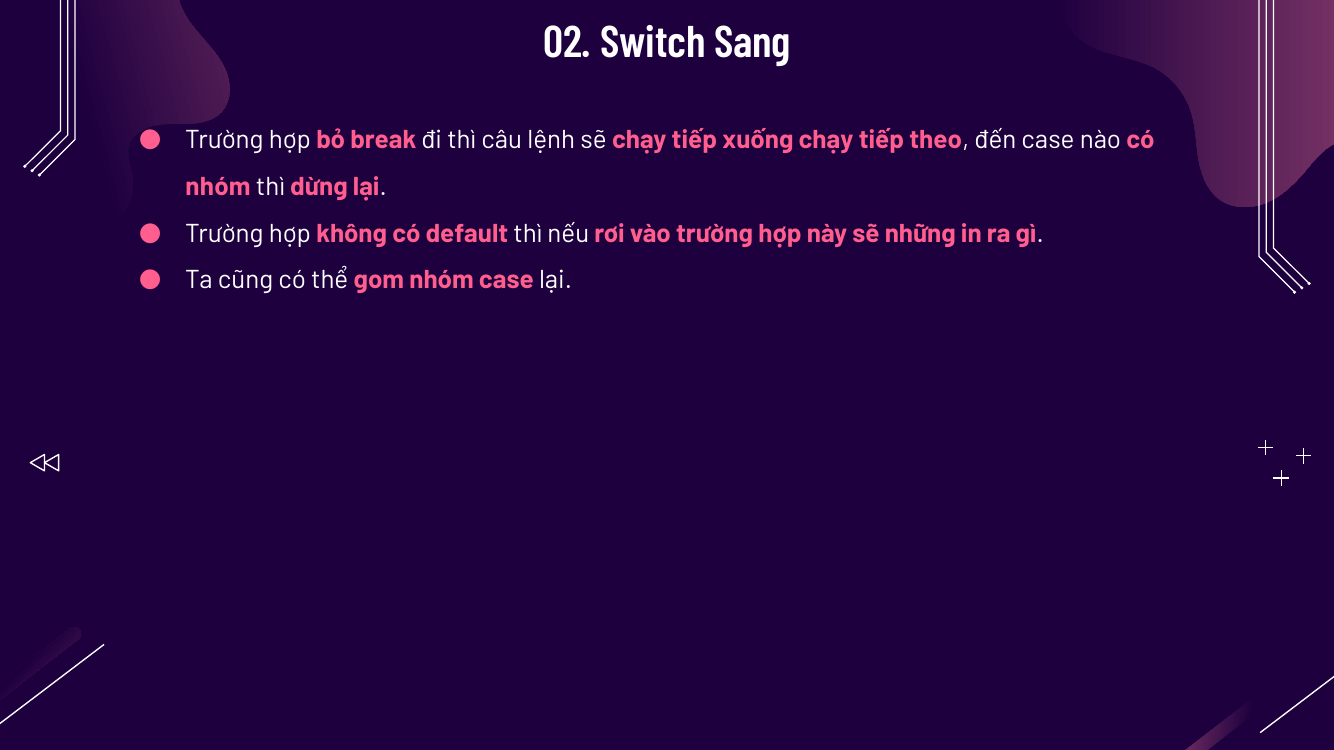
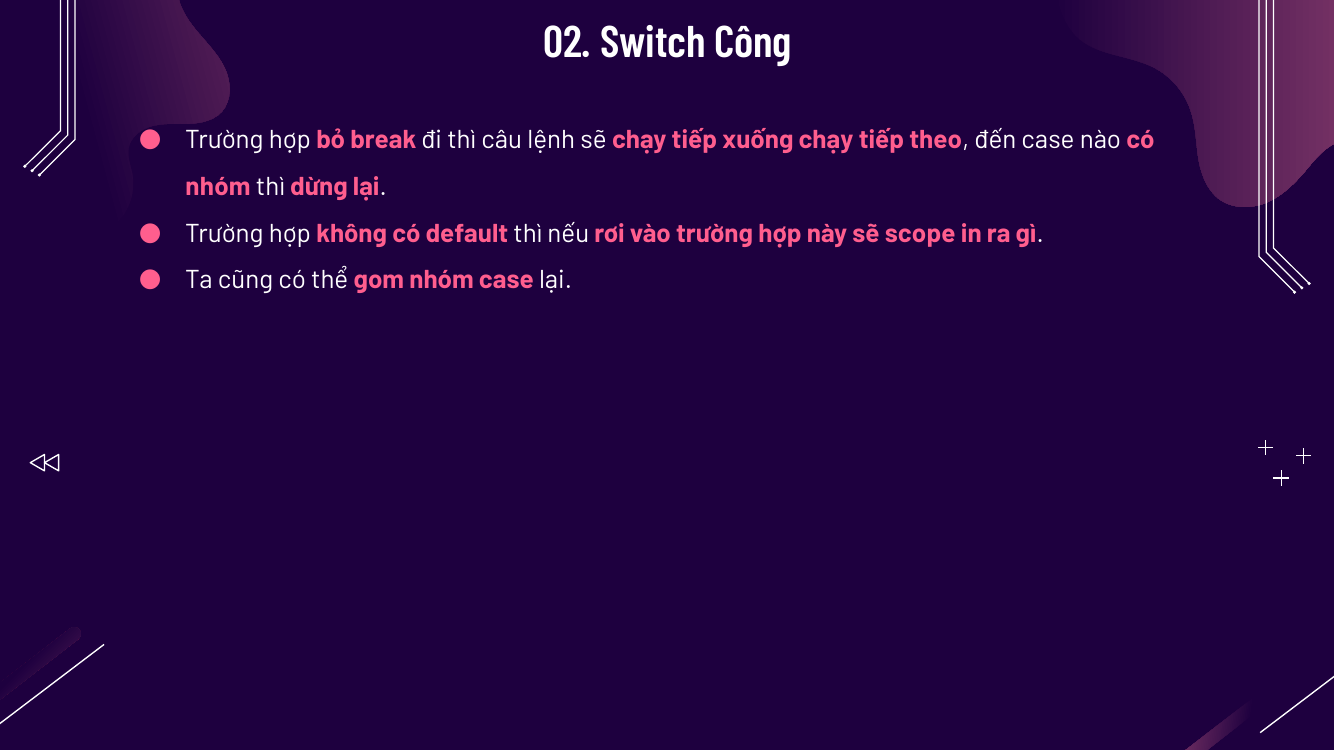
Sang: Sang -> Công (753, 43)
những: những -> scope (920, 234)
